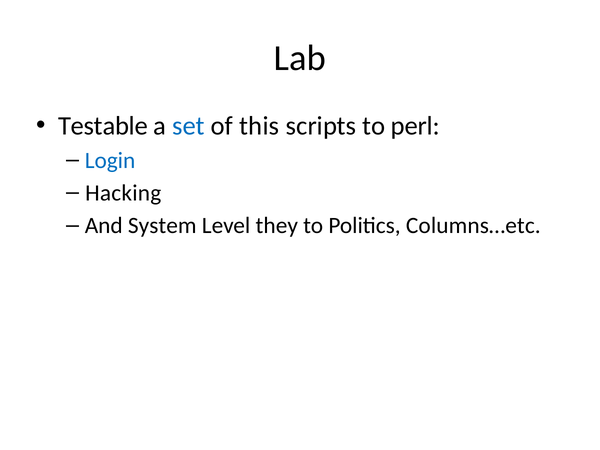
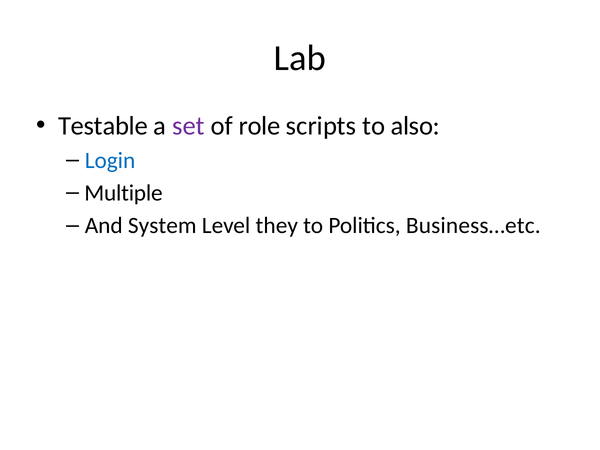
set colour: blue -> purple (188, 126)
this: this -> role (260, 126)
perl: perl -> also (415, 126)
Hacking: Hacking -> Multiple (123, 193)
Columns…etc: Columns…etc -> Business…etc (473, 226)
